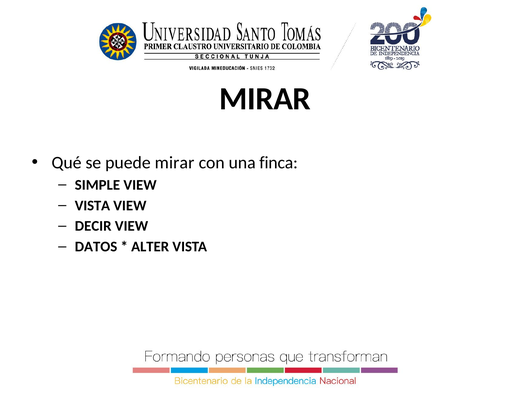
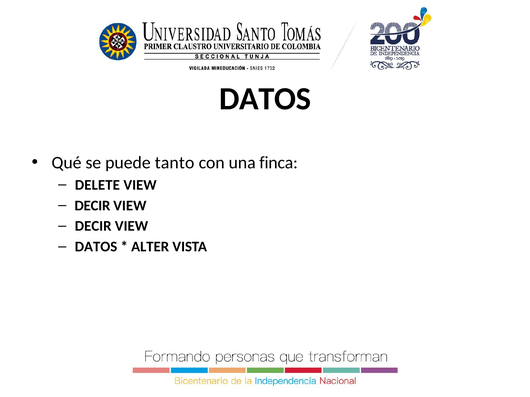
MIRAR: MIRAR -> DATOS (265, 99)
puede mirar: mirar -> tanto (175, 163)
SIMPLE: SIMPLE -> DELETE (97, 185)
VISTA: VISTA -> DECIR (92, 206)
